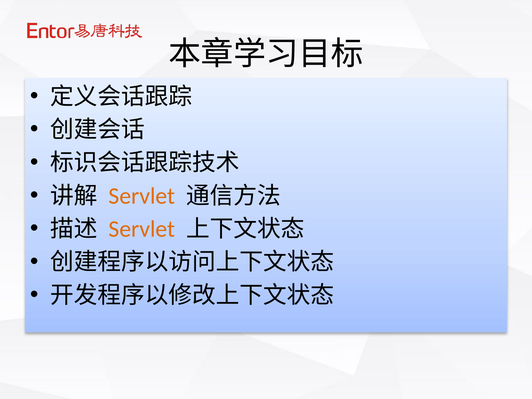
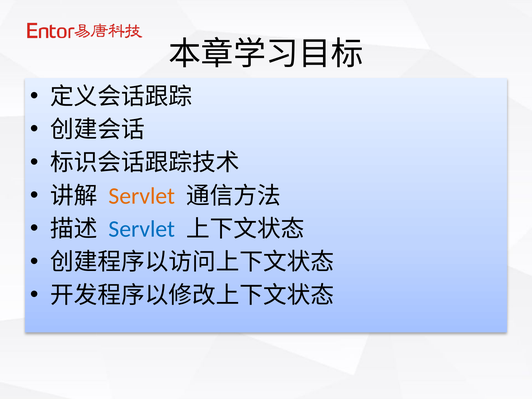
Servlet colour: orange -> blue (142, 229)
